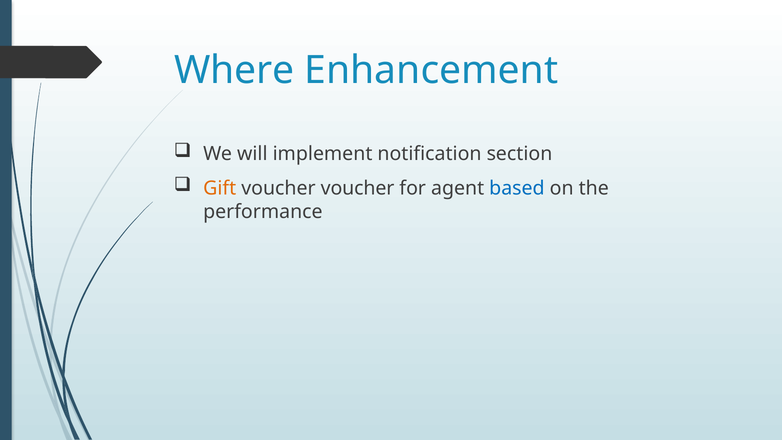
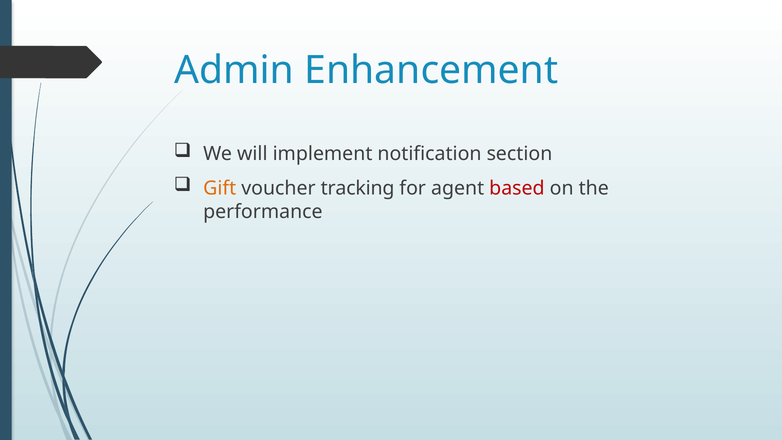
Where: Where -> Admin (234, 70)
voucher voucher: voucher -> tracking (358, 188)
based colour: blue -> red (517, 188)
